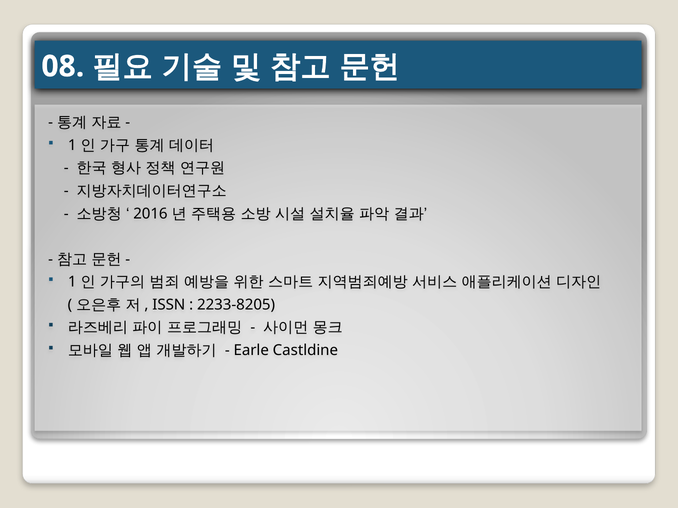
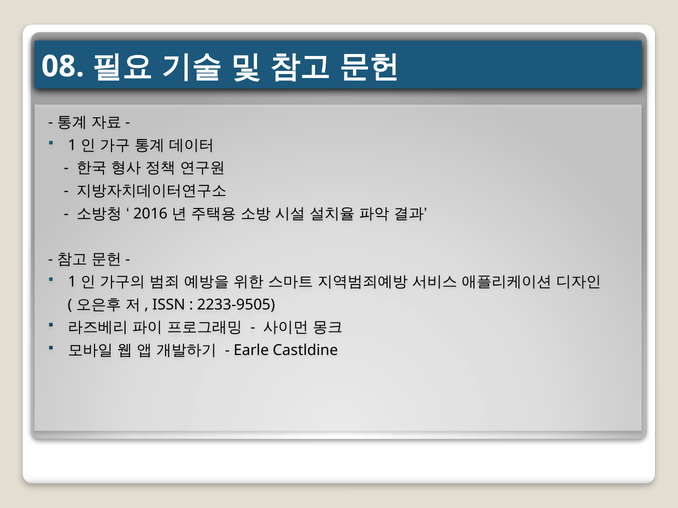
2233-8205: 2233-8205 -> 2233-9505 (236, 305)
